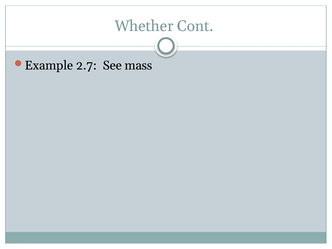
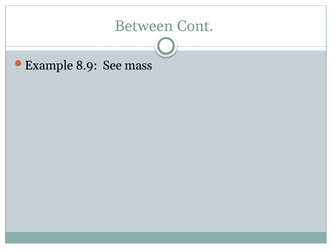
Whether: Whether -> Between (144, 26)
2.7: 2.7 -> 8.9 (87, 65)
